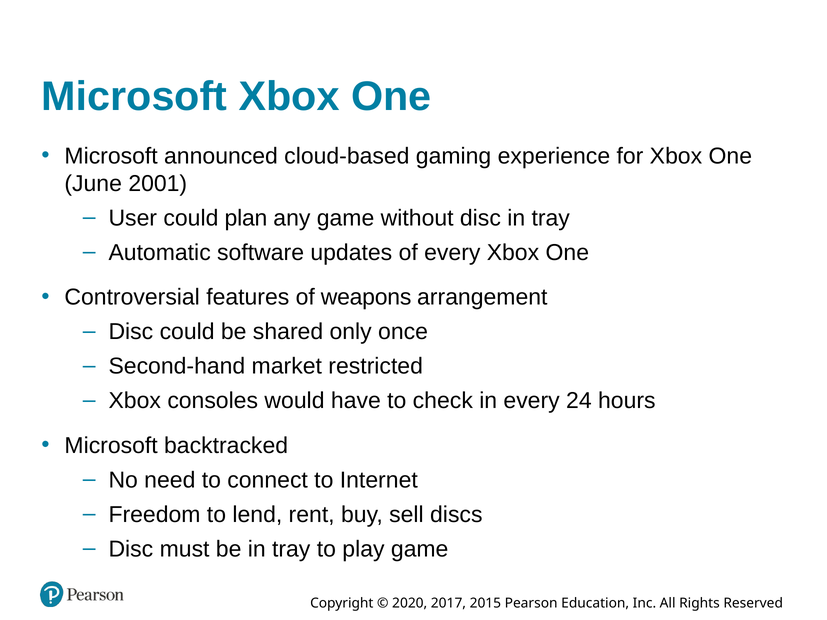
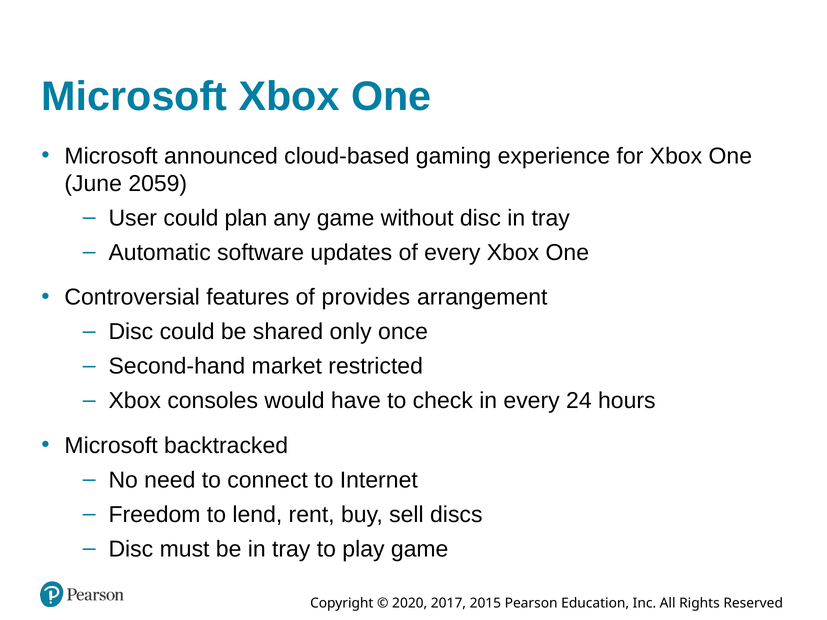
2001: 2001 -> 2059 (158, 184)
weapons: weapons -> provides (366, 297)
